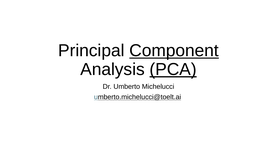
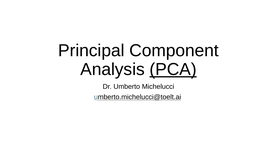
Component underline: present -> none (174, 51)
